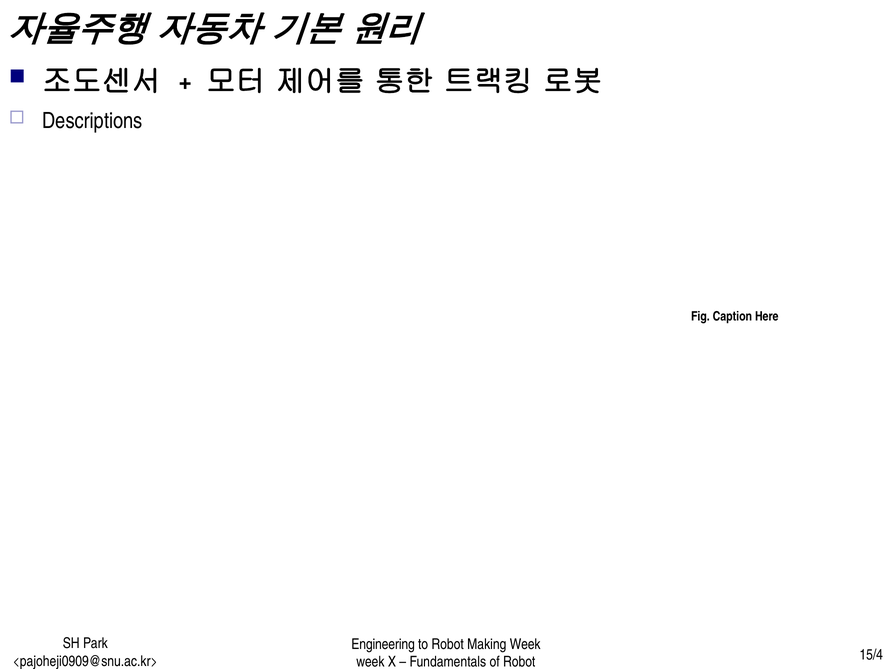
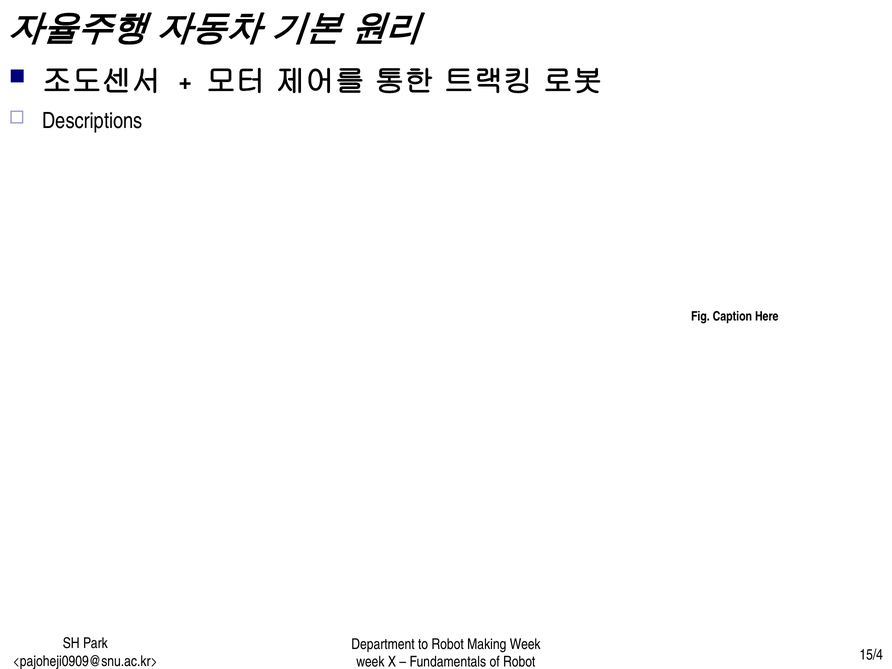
Engineering: Engineering -> Department (383, 644)
